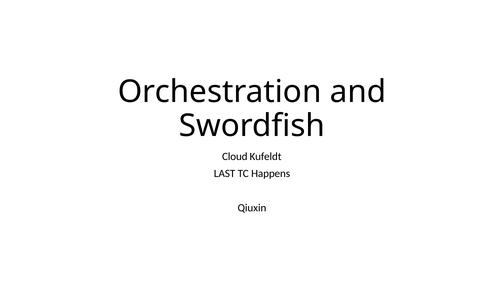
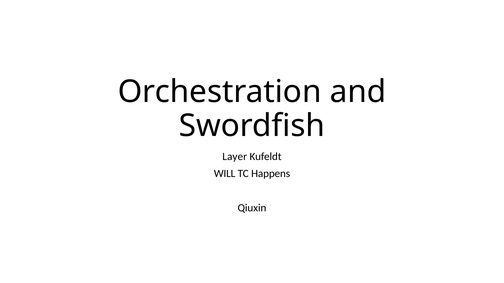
Cloud: Cloud -> Layer (235, 157)
LAST: LAST -> WILL (225, 174)
